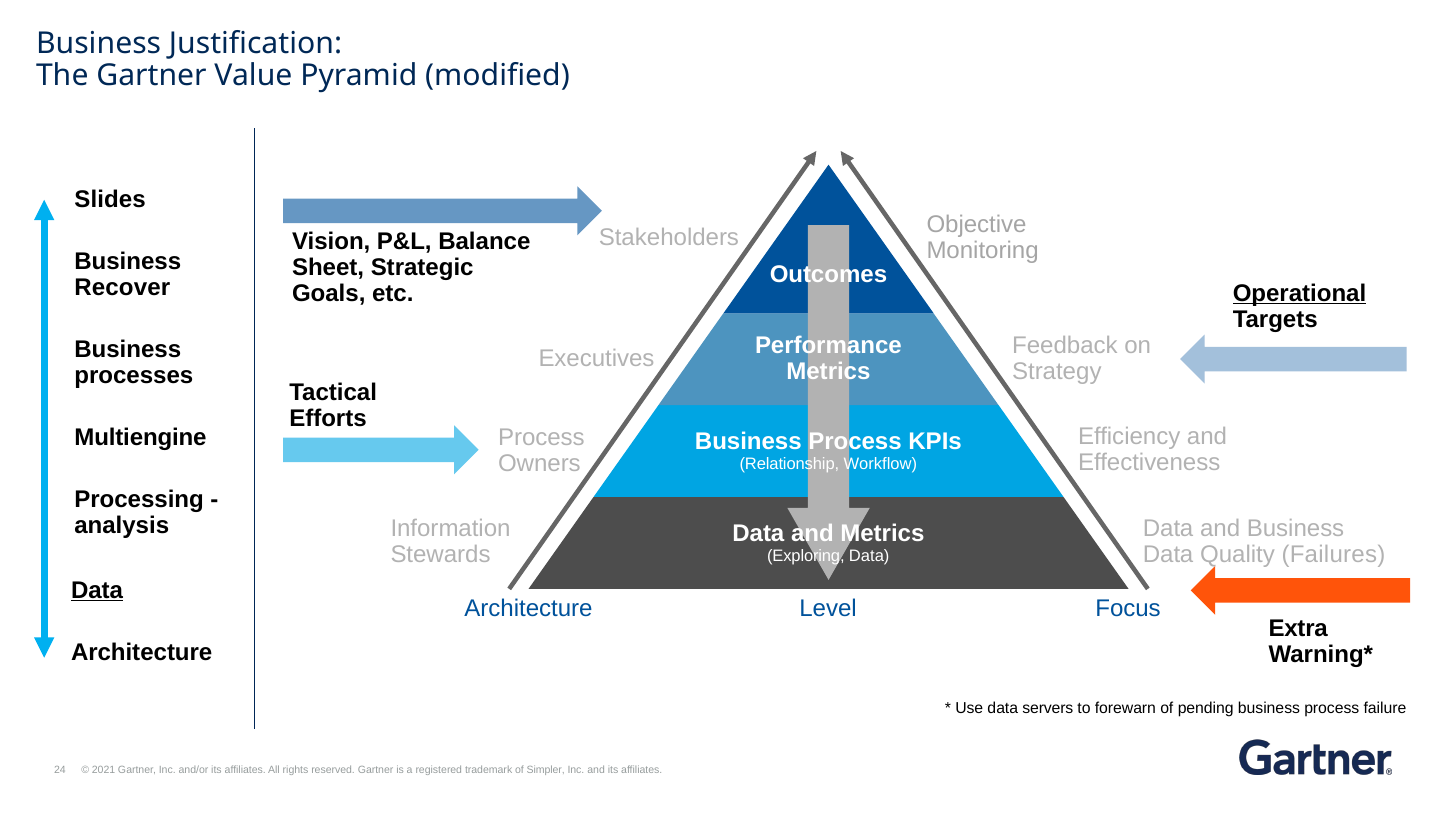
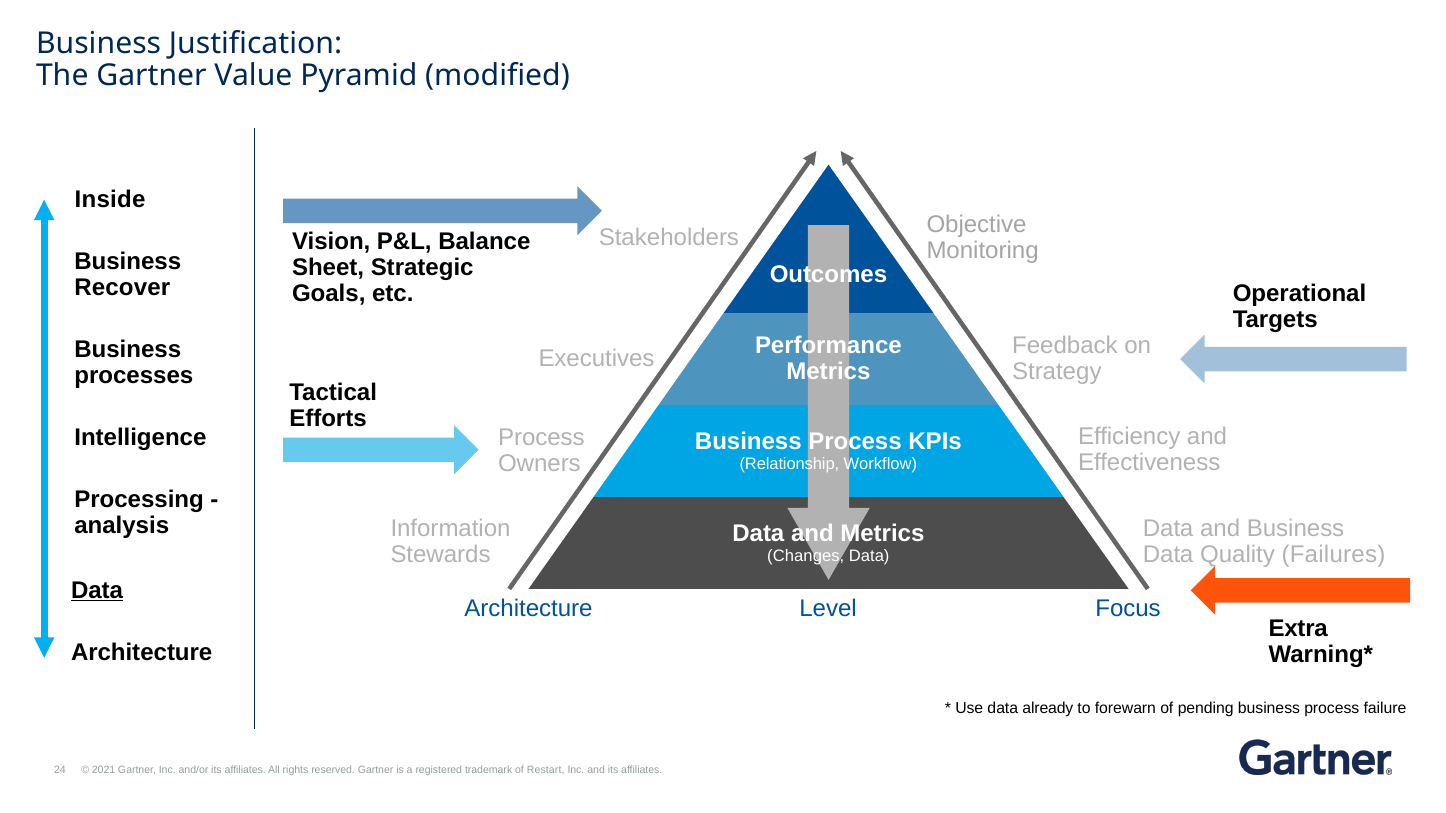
Slides: Slides -> Inside (110, 200)
Operational underline: present -> none (1299, 293)
Multiengine: Multiengine -> Intelligence (140, 438)
Exploring: Exploring -> Changes (806, 556)
servers: servers -> already (1048, 709)
Simpler: Simpler -> Restart (546, 771)
